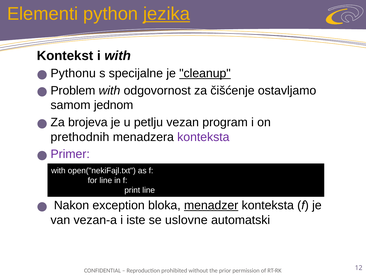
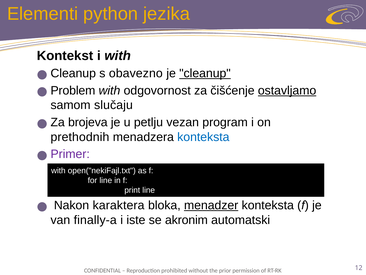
jezika underline: present -> none (167, 14)
Pythonu: Pythonu -> Cleanup (73, 73)
specijalne: specijalne -> obavezno (136, 73)
ostavljamo underline: none -> present (287, 90)
jednom: jednom -> slučaju (113, 105)
konteksta colour: purple -> blue (203, 137)
exception: exception -> karaktera (119, 205)
vezan-a: vezan-a -> finally-a (95, 220)
uslovne: uslovne -> akronim (186, 220)
